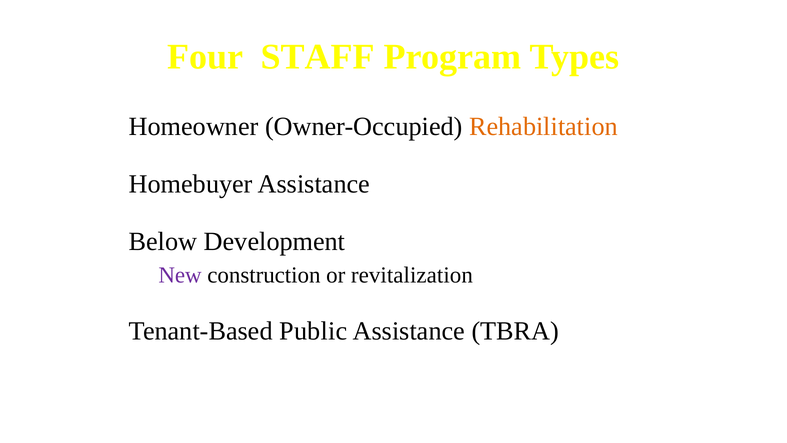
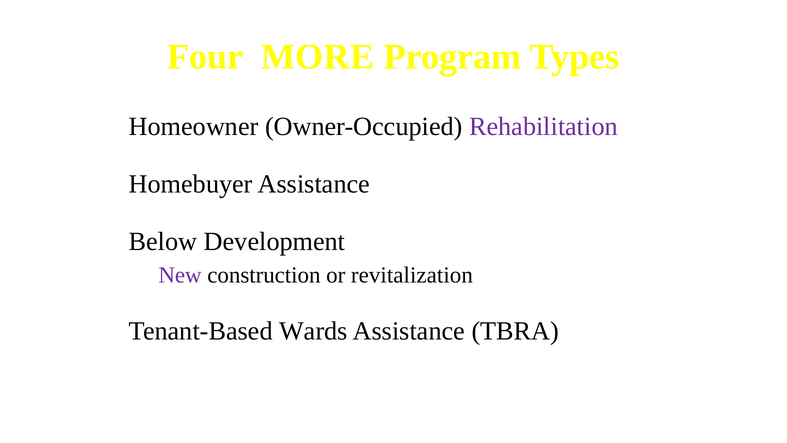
STAFF: STAFF -> MORE (318, 57)
Rehabilitation colour: orange -> purple (543, 126)
Public: Public -> Wards (313, 331)
